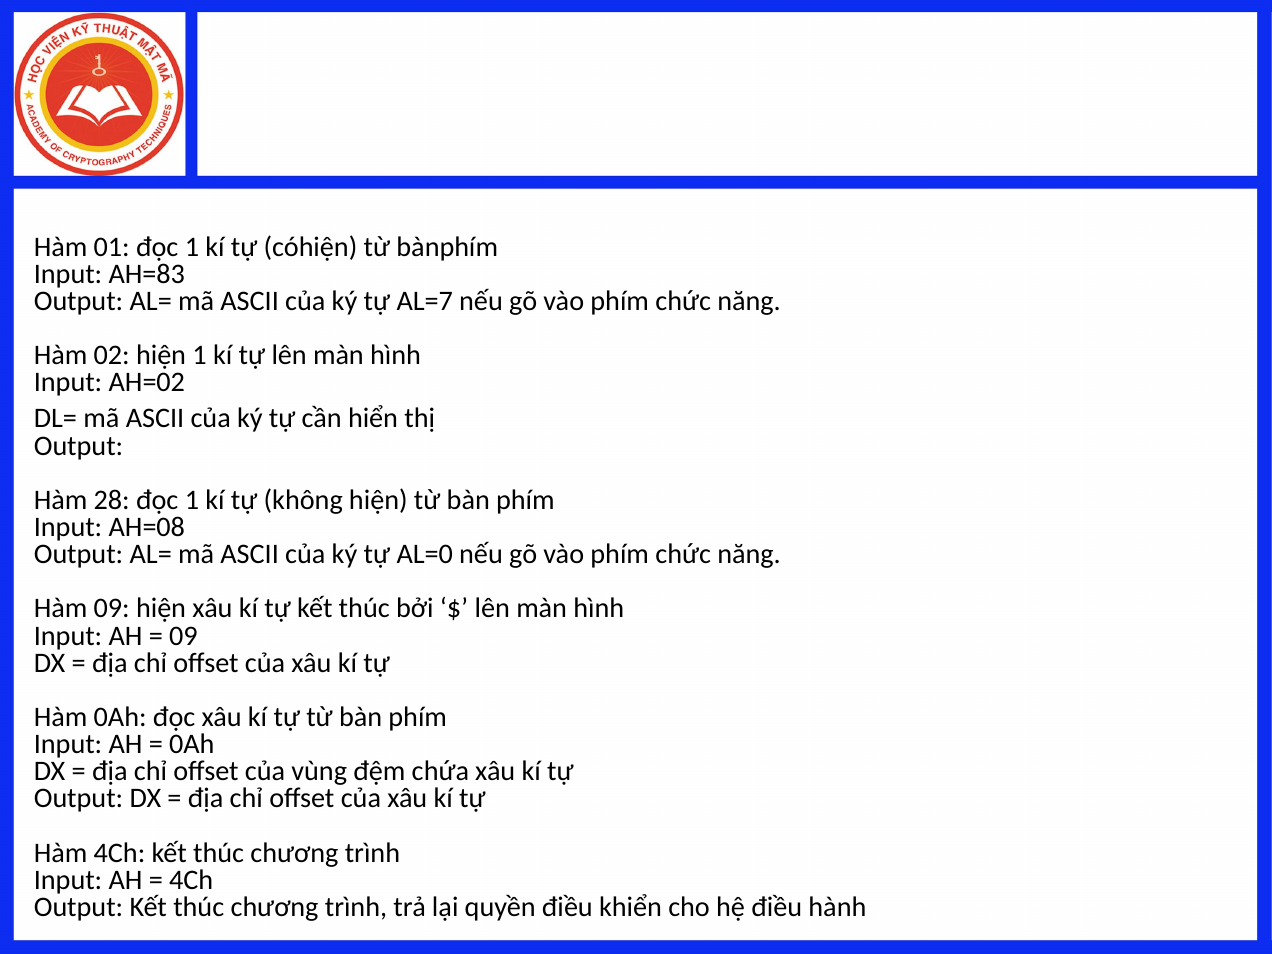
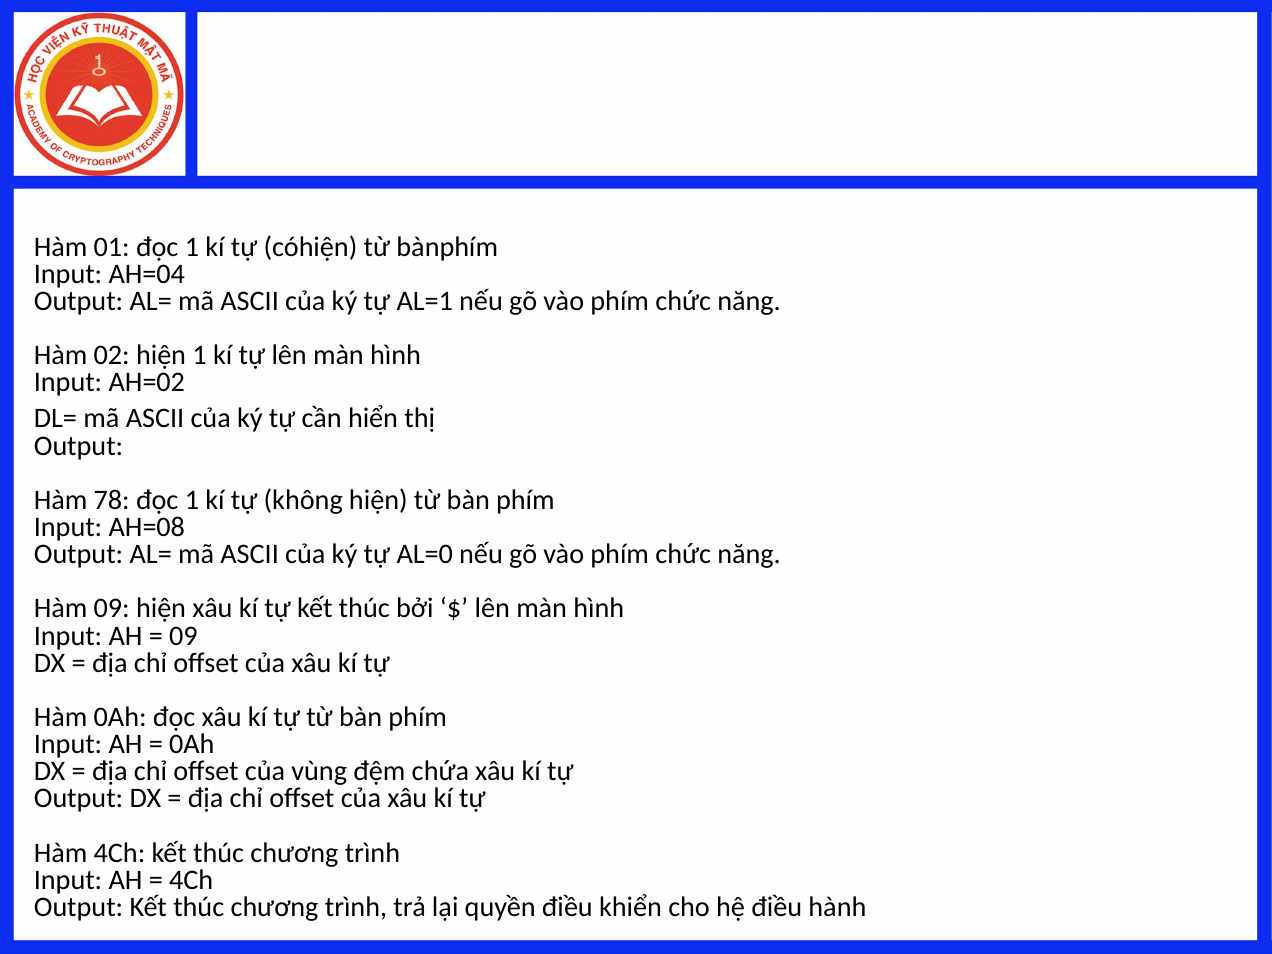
AH=83: AH=83 -> AH=04 (147, 274)
AL=7: AL=7 -> AL=1 (425, 301)
28: 28 -> 78 (112, 500)
